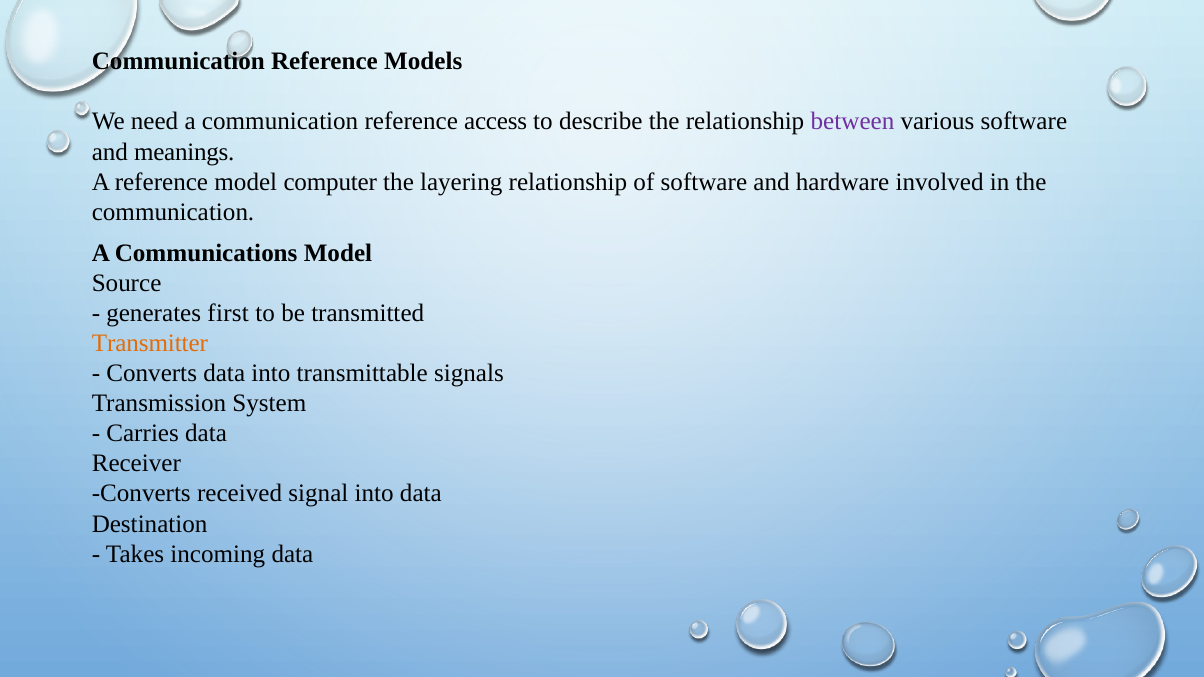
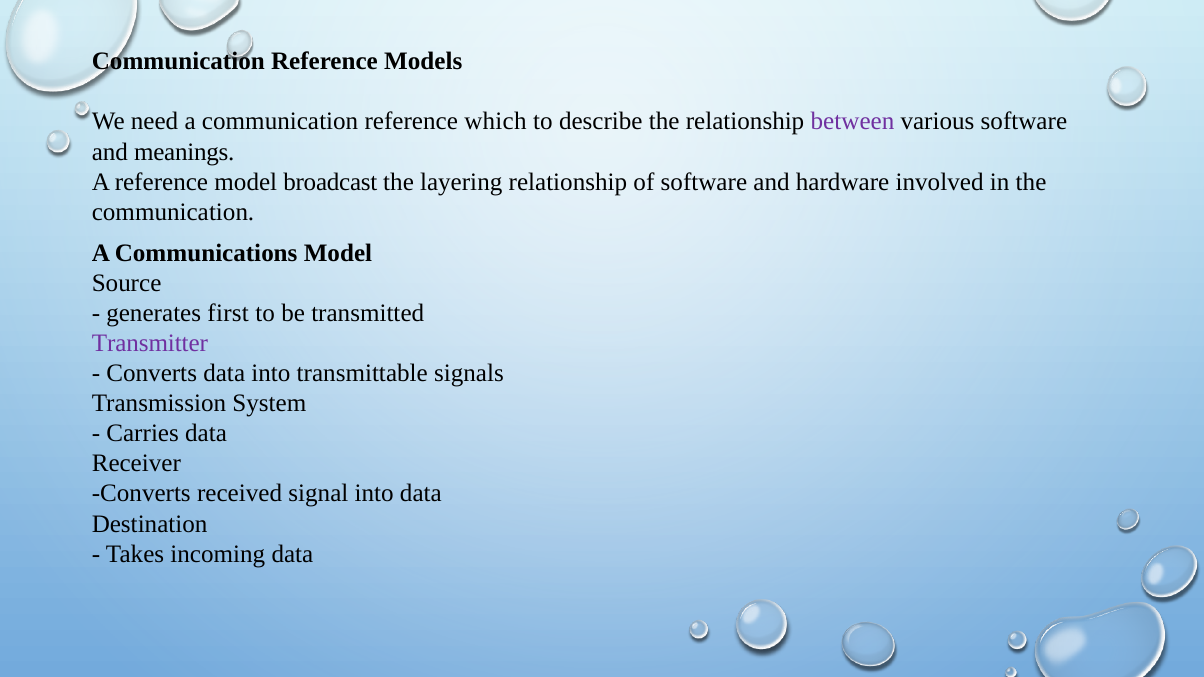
access: access -> which (495, 122)
computer: computer -> broadcast (330, 182)
Transmitter colour: orange -> purple (150, 343)
